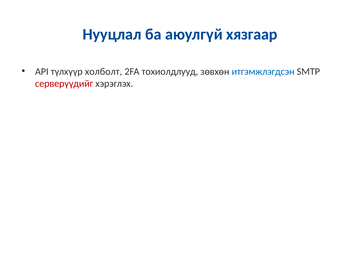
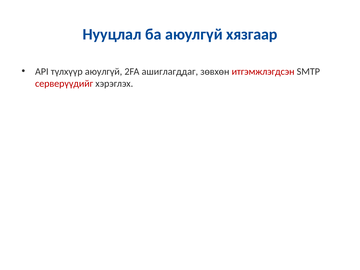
түлхүүр холболт: холболт -> аюулгүй (104, 72)
тохиолдлууд: тохиолдлууд -> ашиглагддаг (170, 72)
итгэмжлэгдсэн colour: blue -> red (263, 72)
